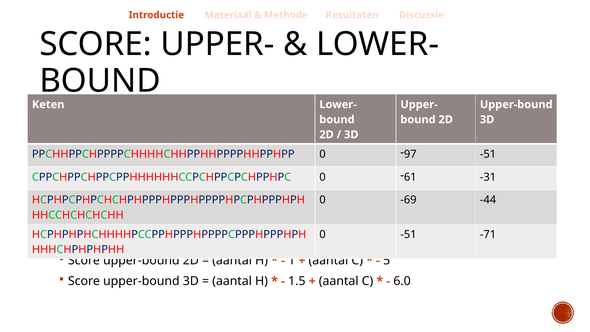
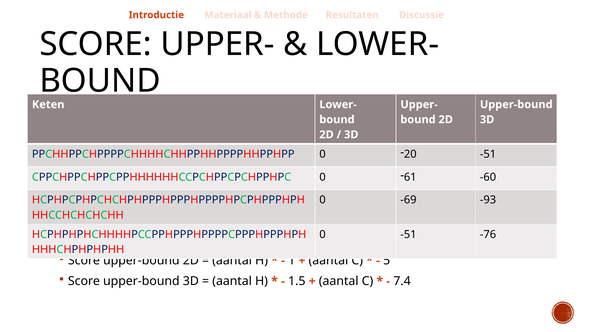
97: 97 -> 20 (410, 154)
-31: -31 -> -60 (488, 177)
-44: -44 -> -93 (488, 200)
-71: -71 -> -76 (488, 234)
6.0: 6.0 -> 7.4 (402, 281)
